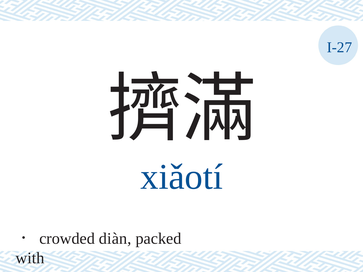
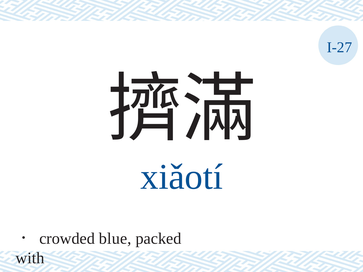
diàn: diàn -> blue (115, 239)
